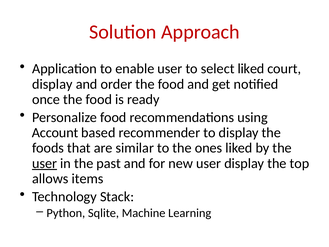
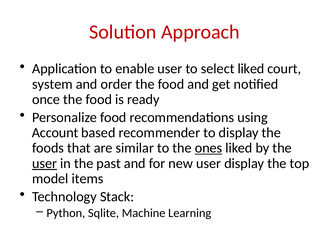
display: display -> system (52, 84)
ones underline: none -> present (209, 148)
allows: allows -> model (50, 179)
